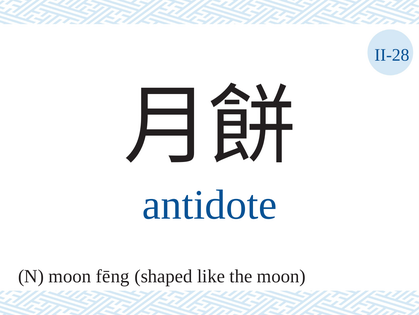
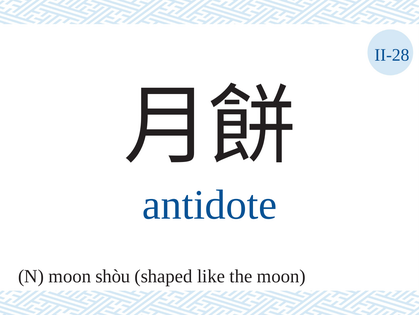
fēng: fēng -> shòu (113, 276)
